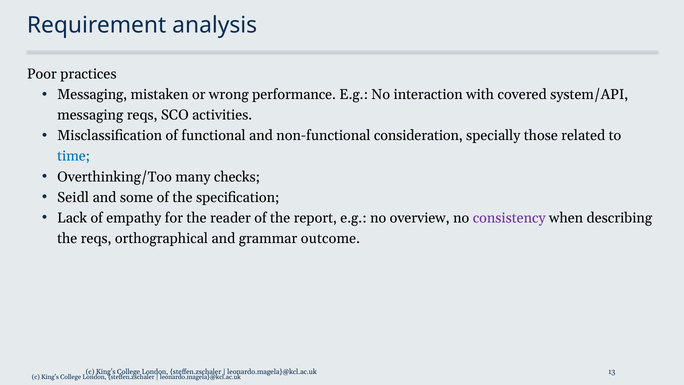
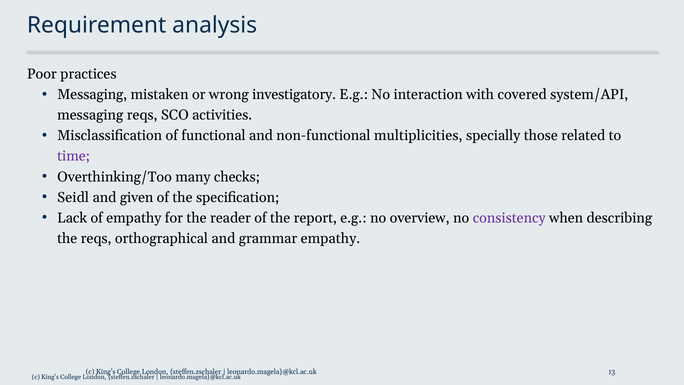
performance: performance -> investigatory (294, 95)
consideration: consideration -> multiplicities (418, 136)
time colour: blue -> purple (74, 156)
some: some -> given (137, 197)
grammar outcome: outcome -> empathy (330, 238)
